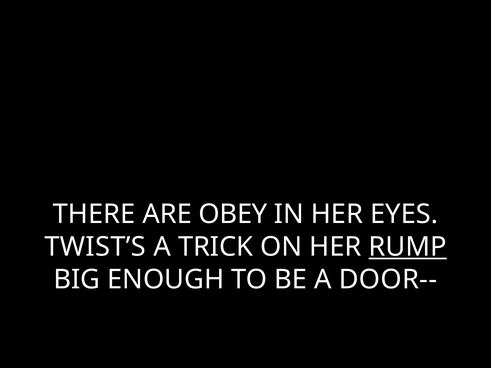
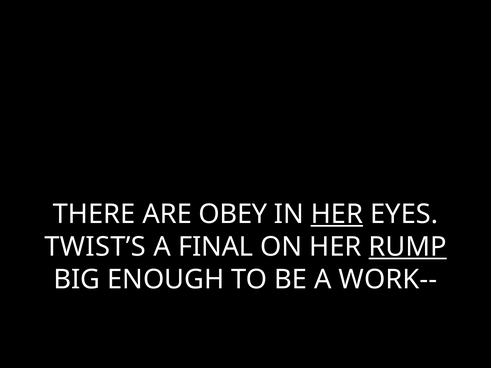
HER underline: none -> present (337, 214)
TRICK: TRICK -> FINAL (216, 247)
DOOR--: DOOR-- -> WORK-- (388, 280)
